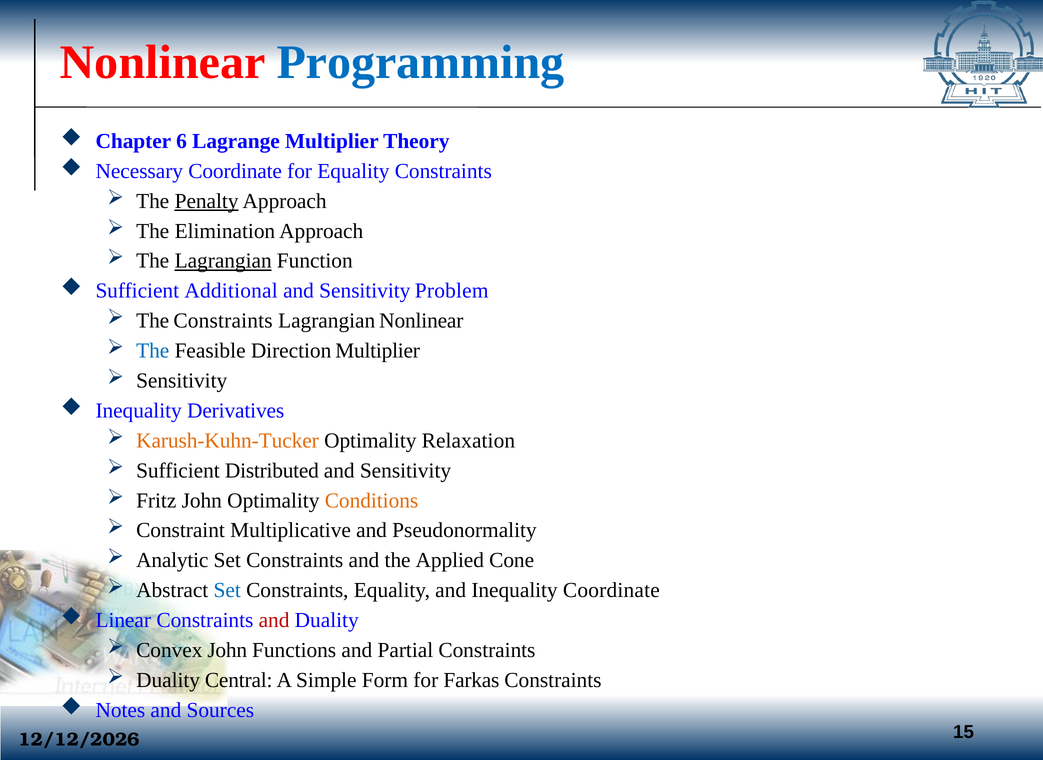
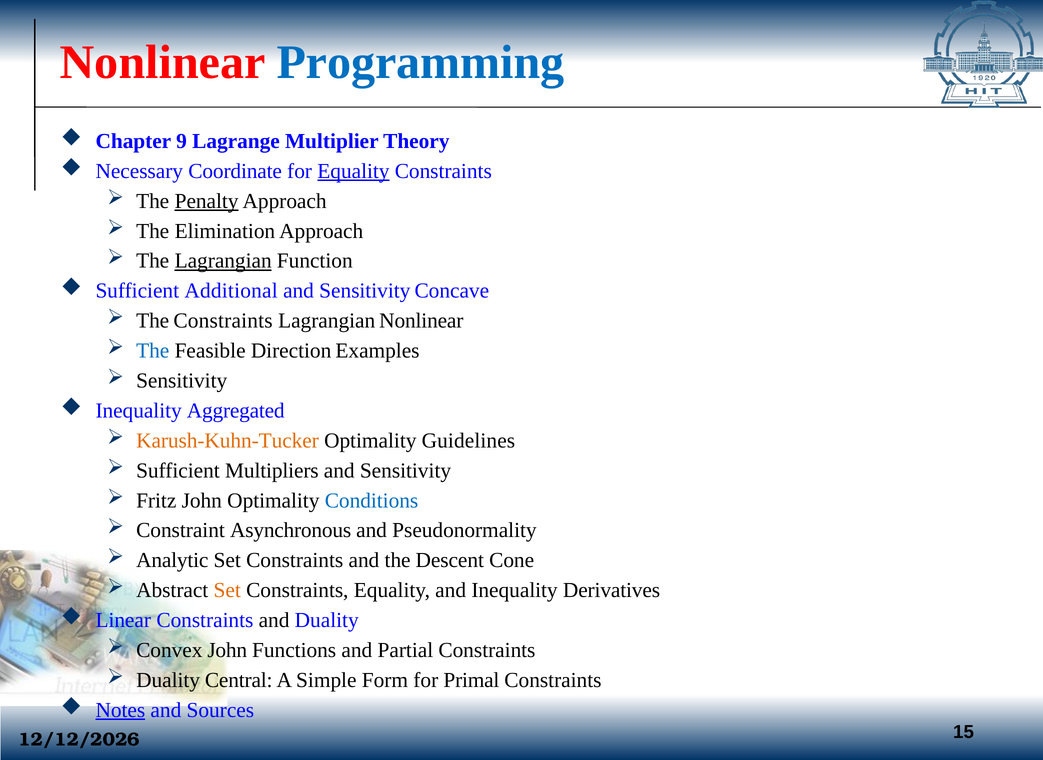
6: 6 -> 9 (181, 141)
Equality underline: none -> present (353, 171)
Problem: Problem -> Concave (452, 291)
Direction Multiplier: Multiplier -> Examples (377, 351)
Derivatives: Derivatives -> Aggregated (236, 411)
Relaxation: Relaxation -> Guidelines (468, 441)
Distributed: Distributed -> Multipliers (272, 471)
Conditions colour: orange -> blue (372, 500)
Multiplicative: Multiplicative -> Asynchronous (291, 530)
Applied: Applied -> Descent (450, 560)
Set colour: blue -> orange (227, 590)
Inequality Coordinate: Coordinate -> Derivatives (612, 590)
and colour: red -> black (274, 620)
Farkas: Farkas -> Primal (471, 680)
Notes underline: none -> present (120, 710)
